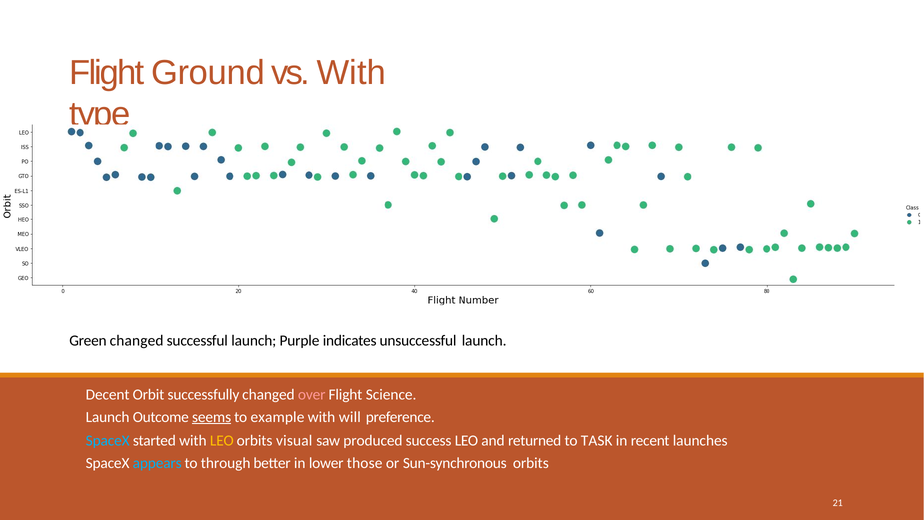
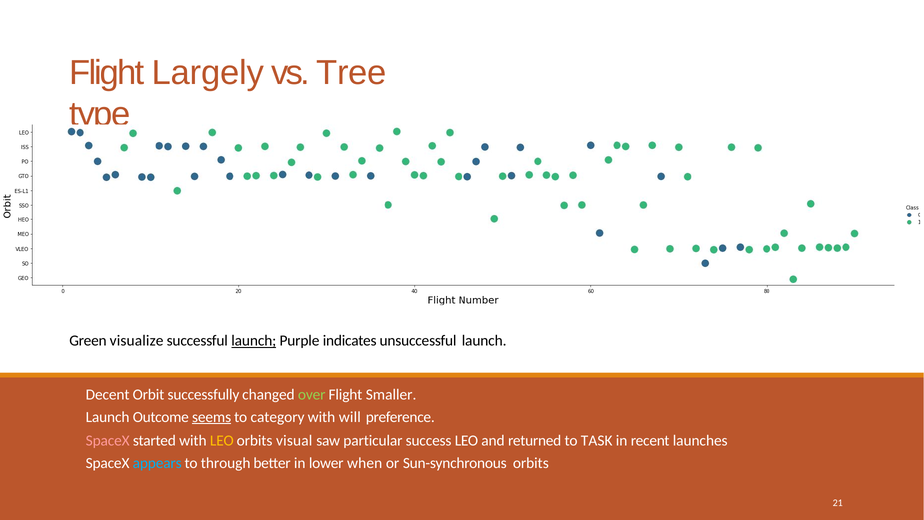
Ground: Ground -> Largely (208, 73)
vs With: With -> Tree (352, 73)
Green changed: changed -> visualize (137, 341)
launch underline: none -> present (254, 341)
over colour: pink -> light green (312, 394)
Science: Science -> Smaller (391, 394)
example: example -> category (278, 417)
SpaceX colour: light blue -> pink (108, 440)
produced: produced -> particular (373, 440)
those: those -> when (365, 463)
